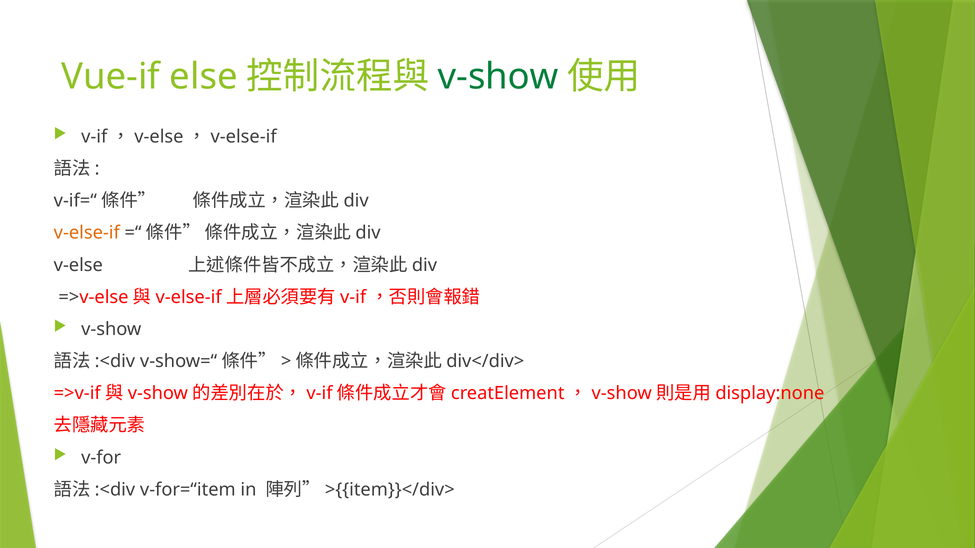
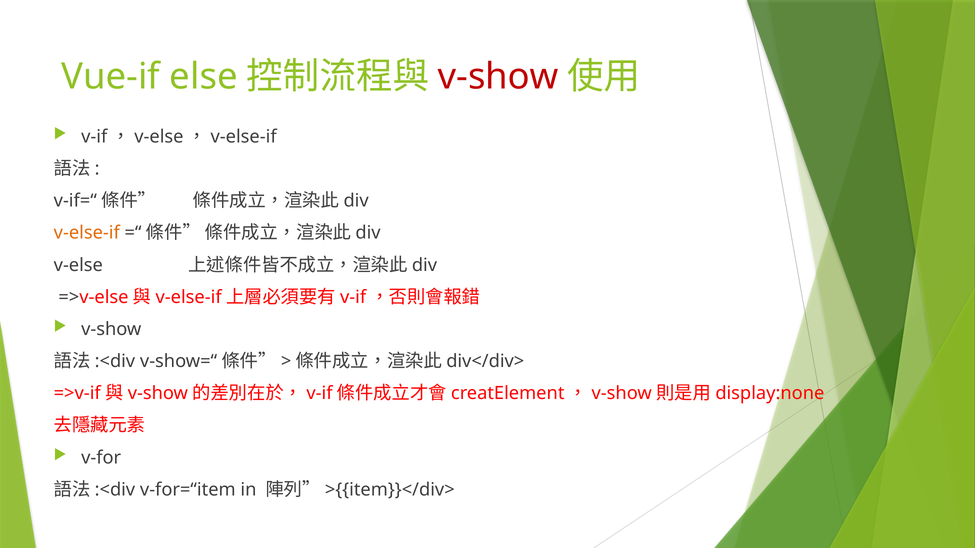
v-show colour: green -> red (498, 77)
